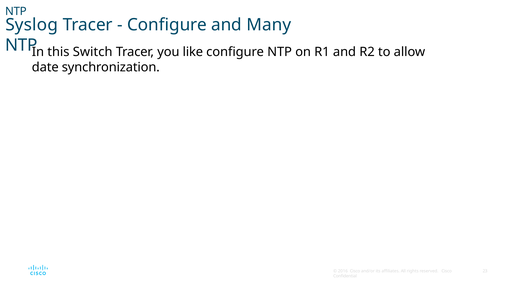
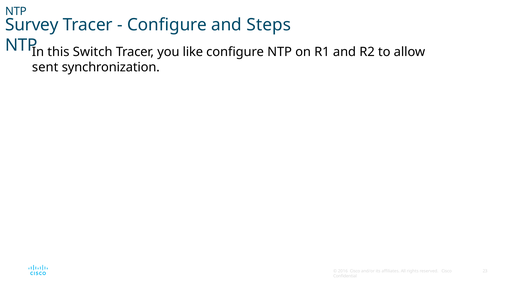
Syslog: Syslog -> Survey (32, 25)
Many: Many -> Steps (269, 25)
date: date -> sent (45, 67)
